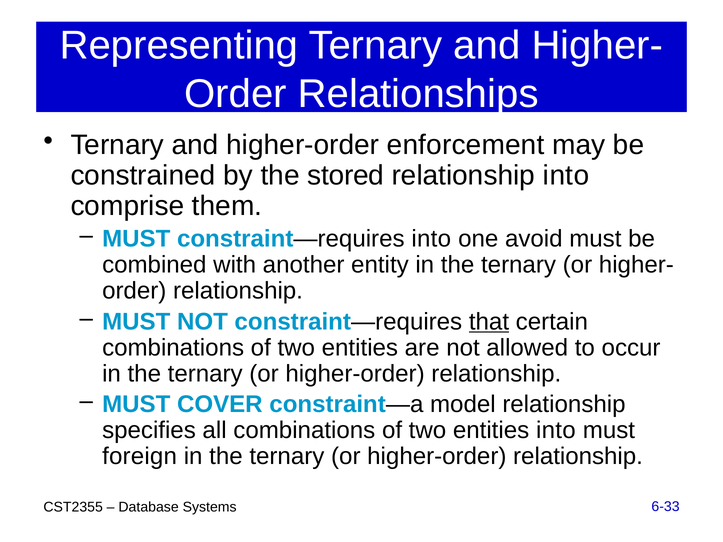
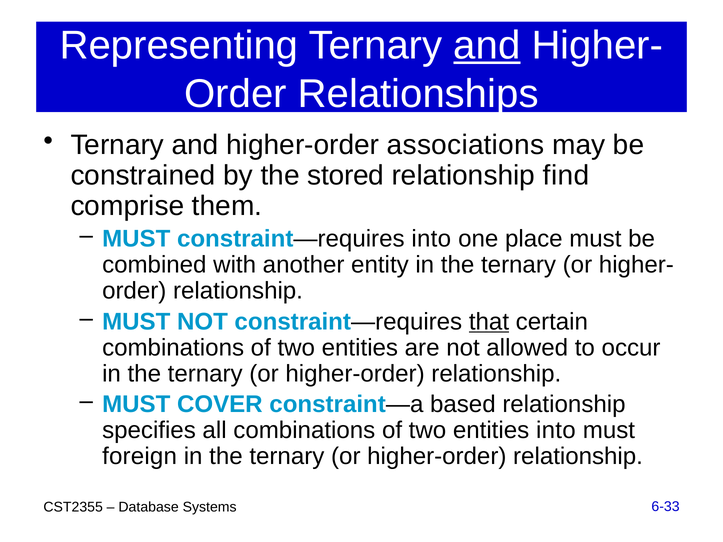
and underline: none -> present (487, 46)
enforcement: enforcement -> associations (466, 145)
relationship into: into -> find (566, 176)
avoid: avoid -> place (534, 239)
model: model -> based (463, 405)
